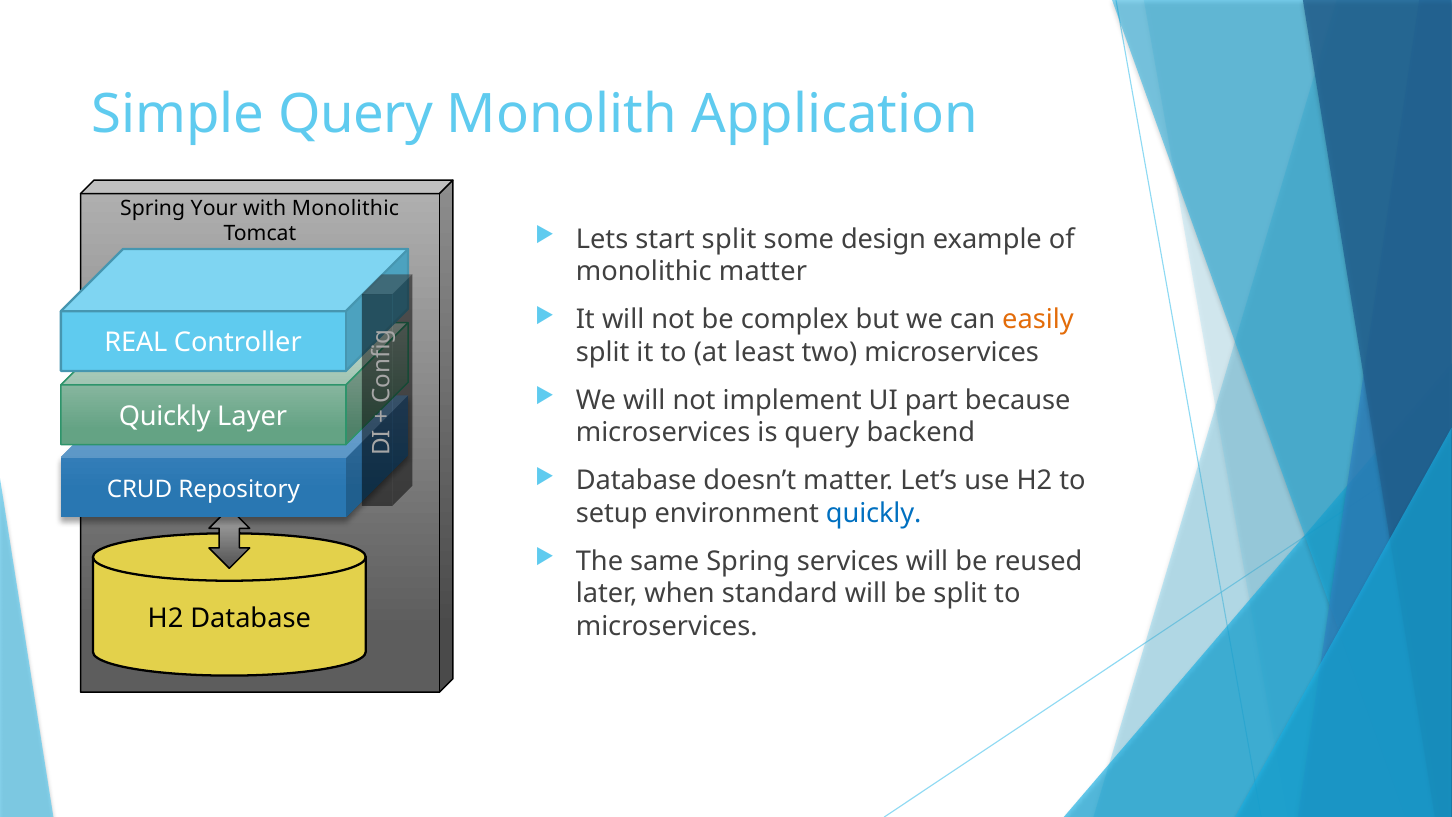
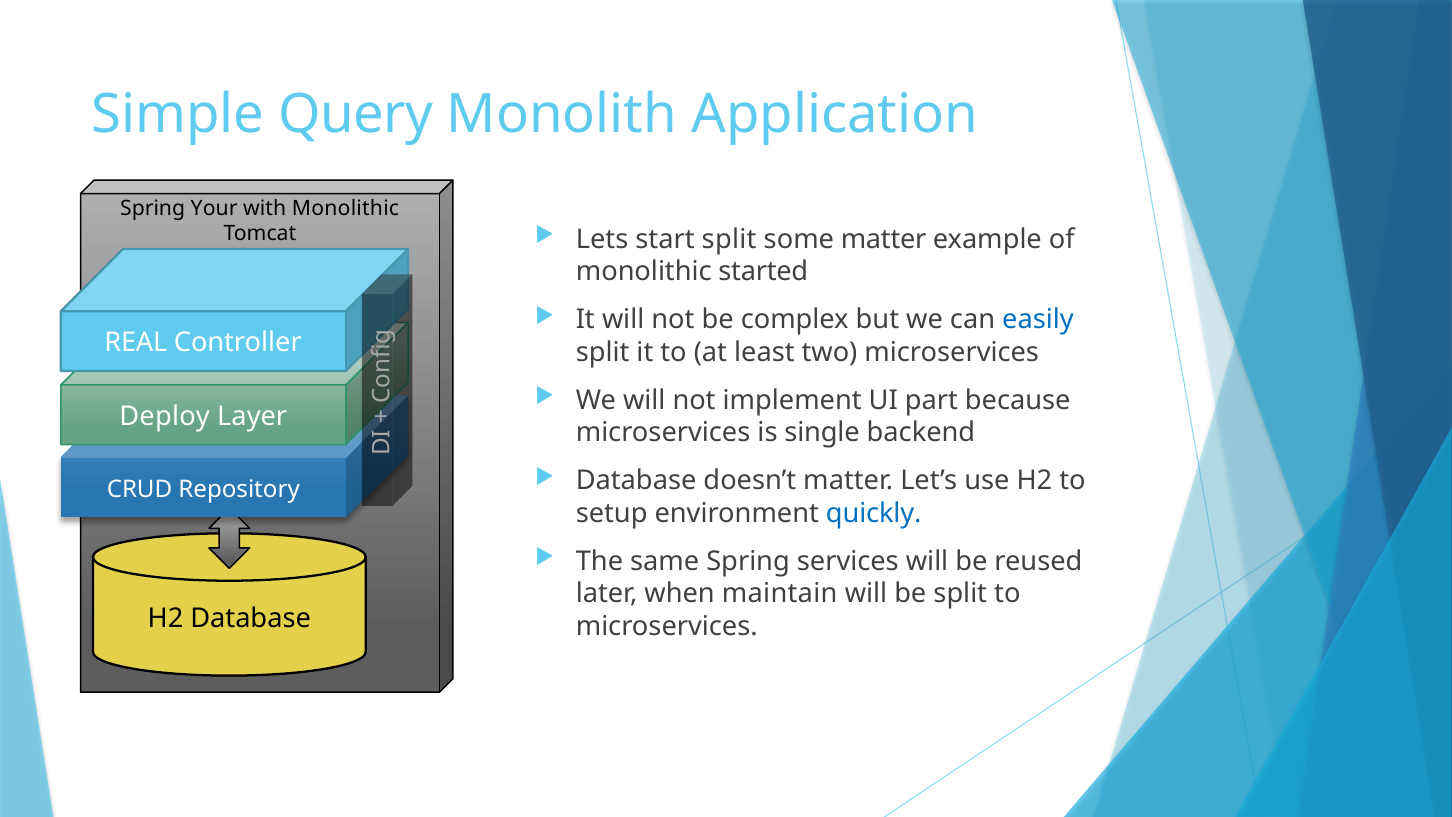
some design: design -> matter (884, 239)
monolithic matter: matter -> started (763, 272)
easily colour: orange -> blue (1038, 320)
Quickly: Quickly -> Deploy (165, 416)
is query: query -> single (822, 433)
standard: standard -> maintain (780, 594)
